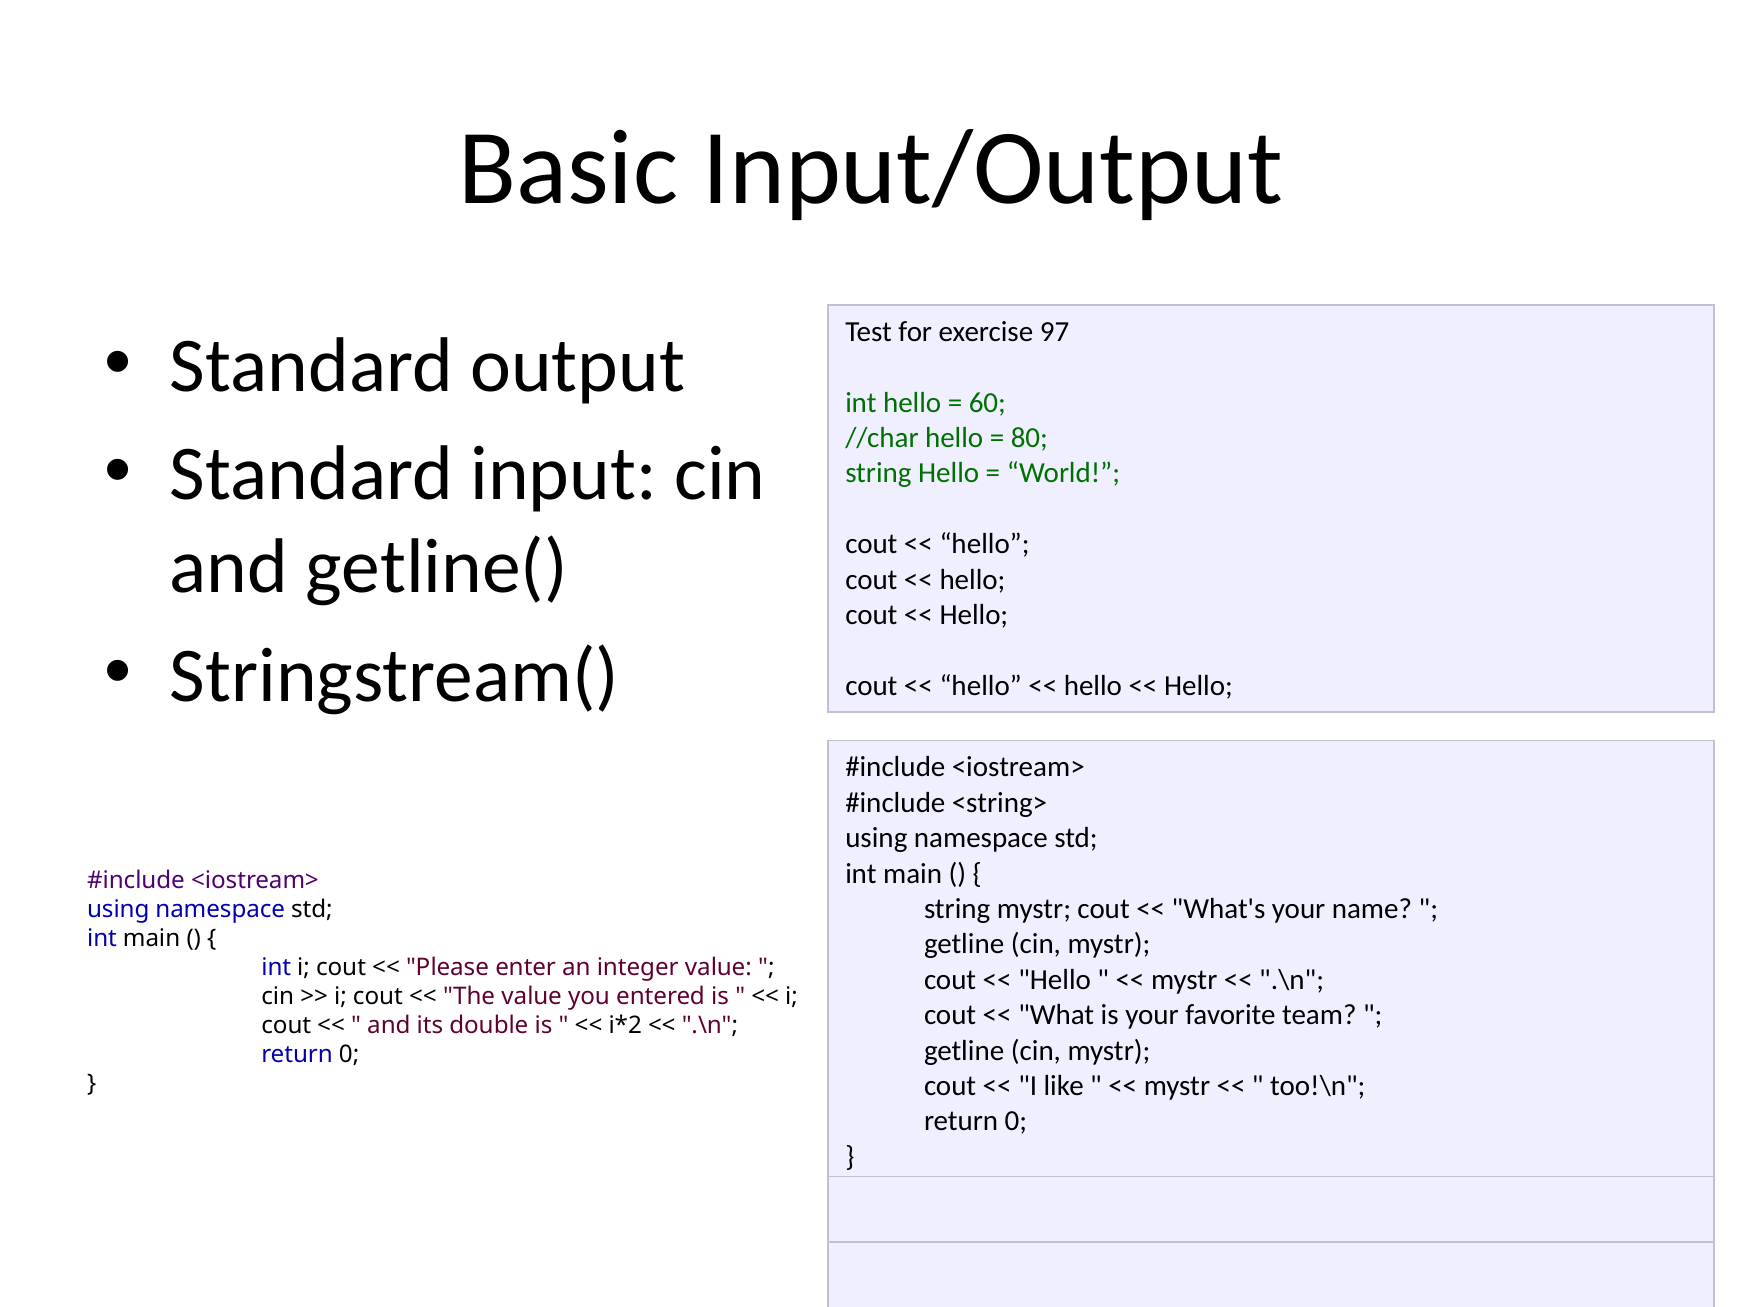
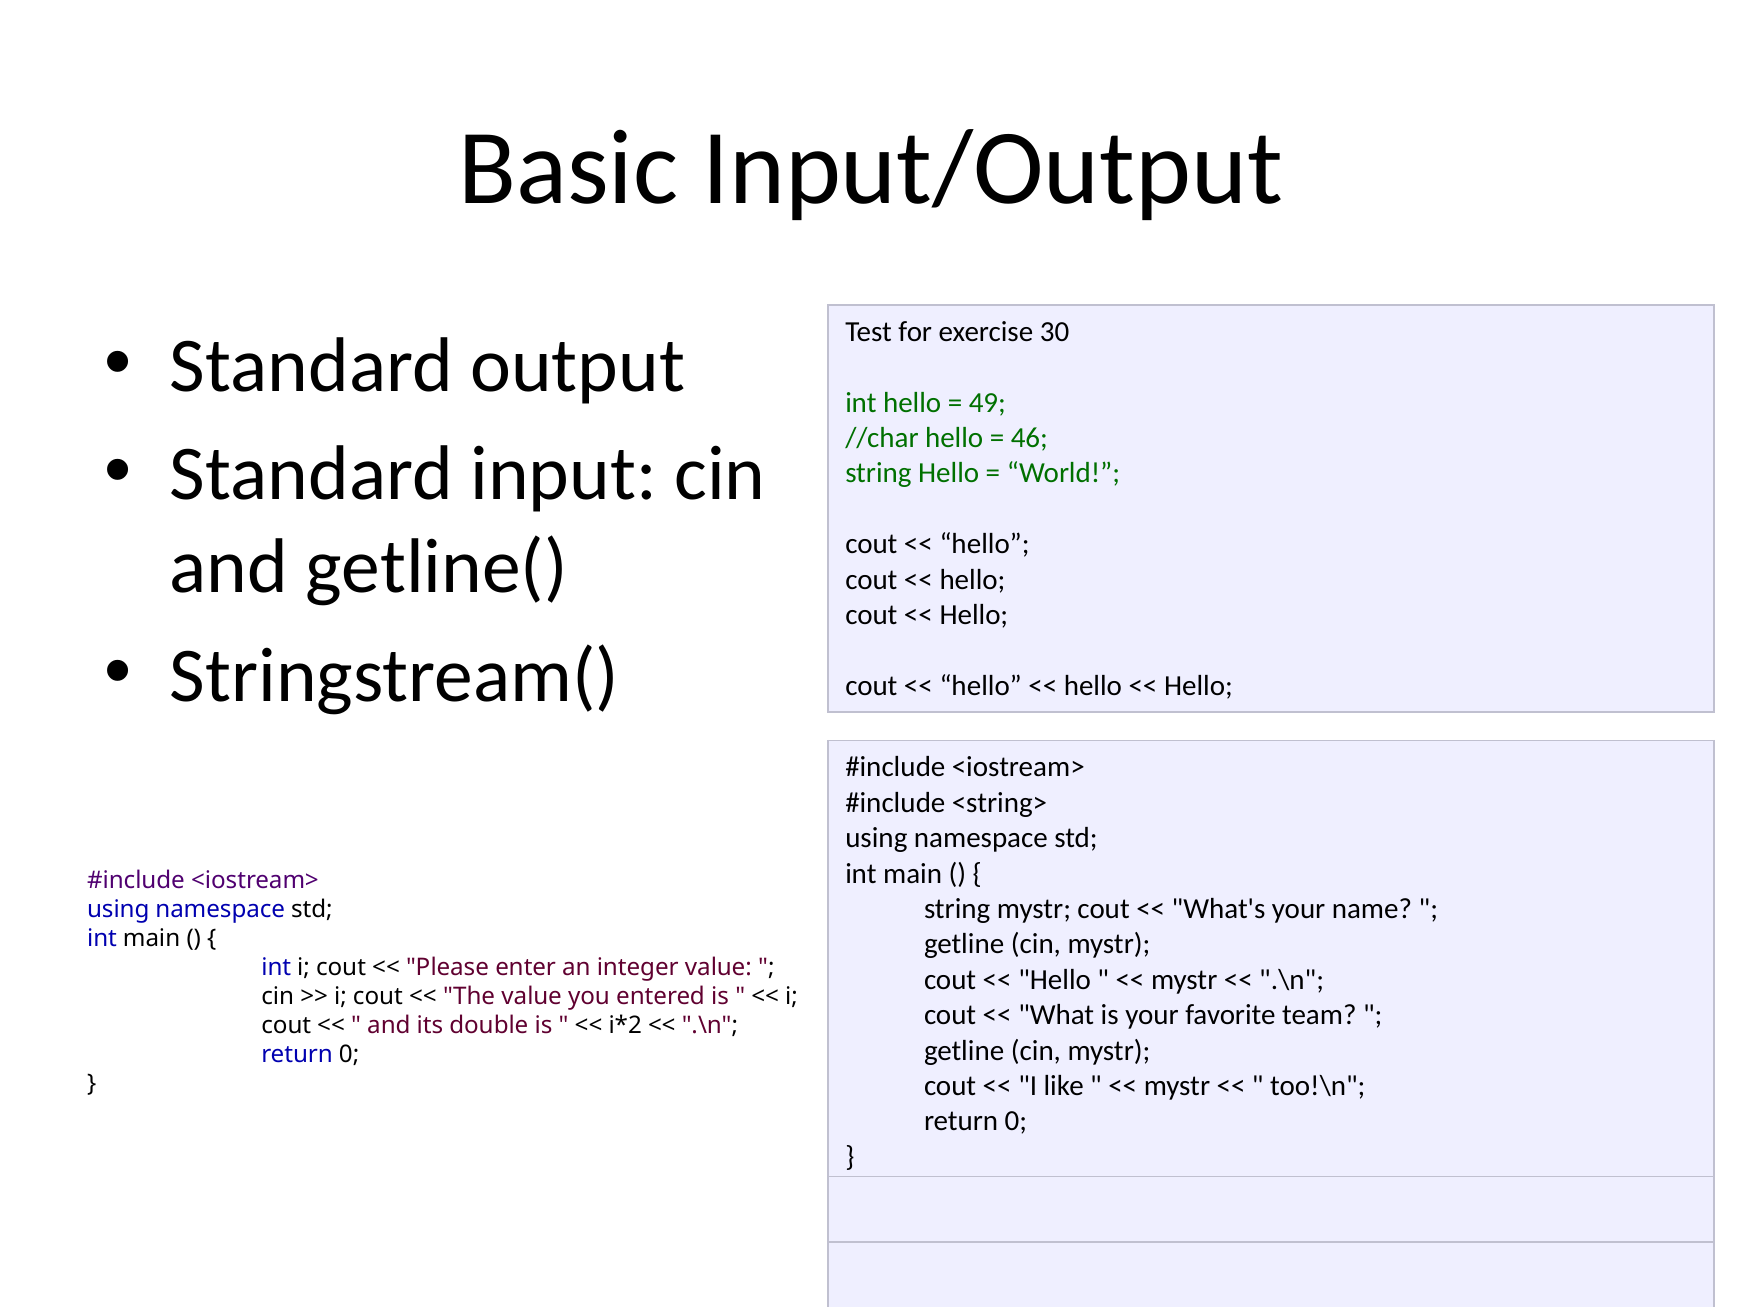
97: 97 -> 30 (1055, 332)
60: 60 -> 49 (987, 403)
80: 80 -> 46 (1029, 438)
